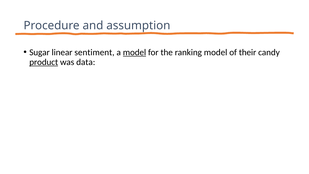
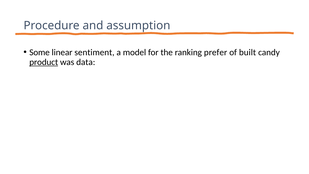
Sugar: Sugar -> Some (40, 52)
model underline: present -> none (134, 52)
ranking model: model -> prefer (216, 52)
their: their -> built (248, 52)
